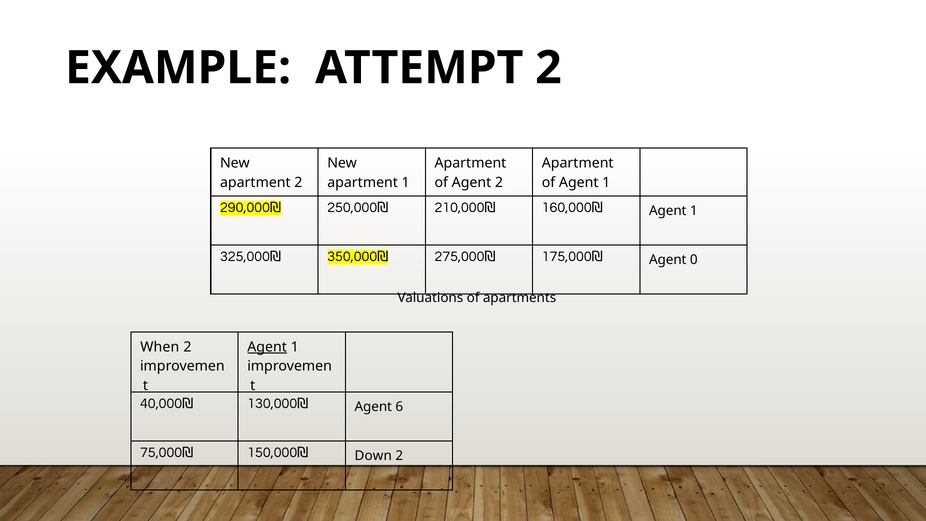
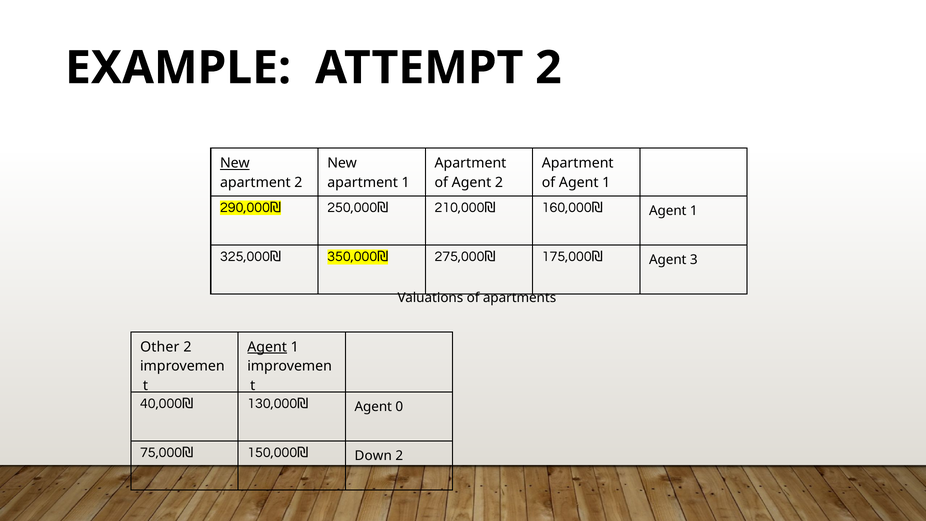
New underline: none -> present (235, 163)
0: 0 -> 3 (694, 260)
When: When -> Other (160, 347)
6: 6 -> 0 (399, 407)
